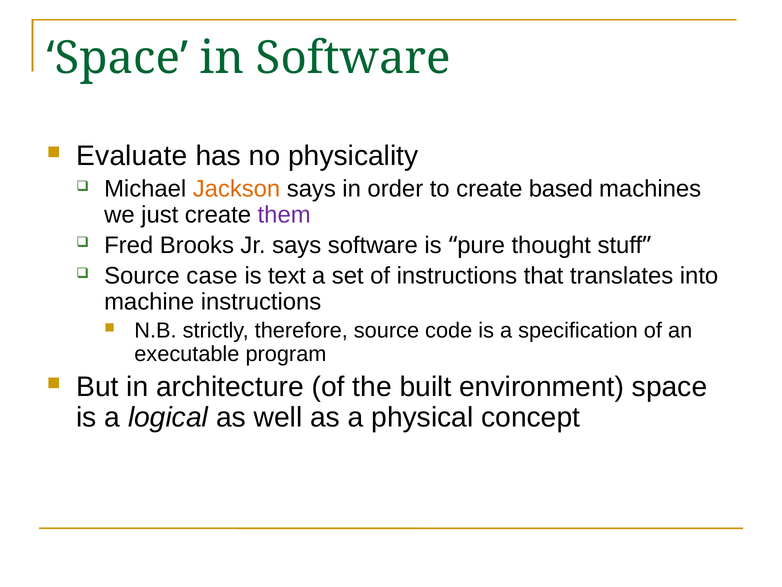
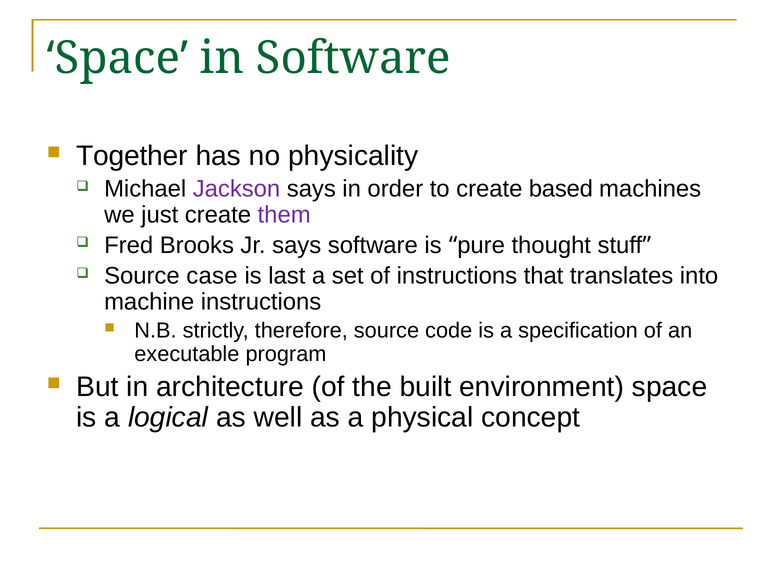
Evaluate: Evaluate -> Together (132, 156)
Jackson colour: orange -> purple (237, 189)
text: text -> last (287, 276)
